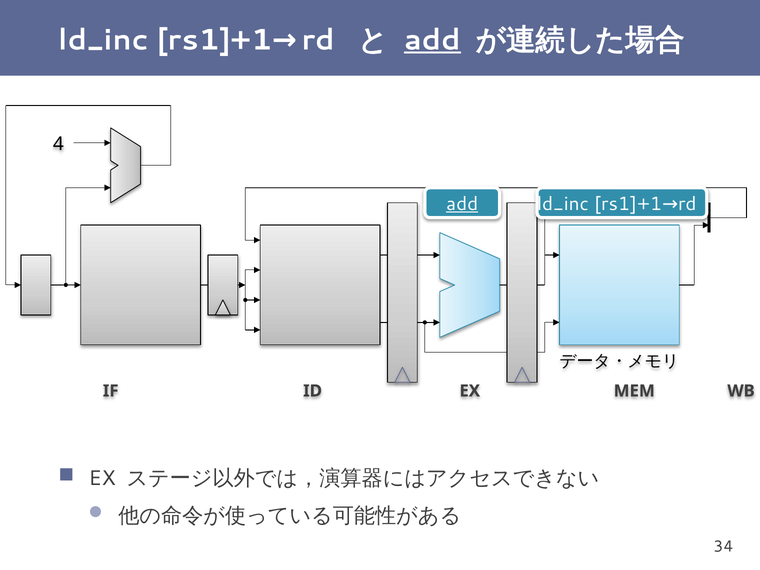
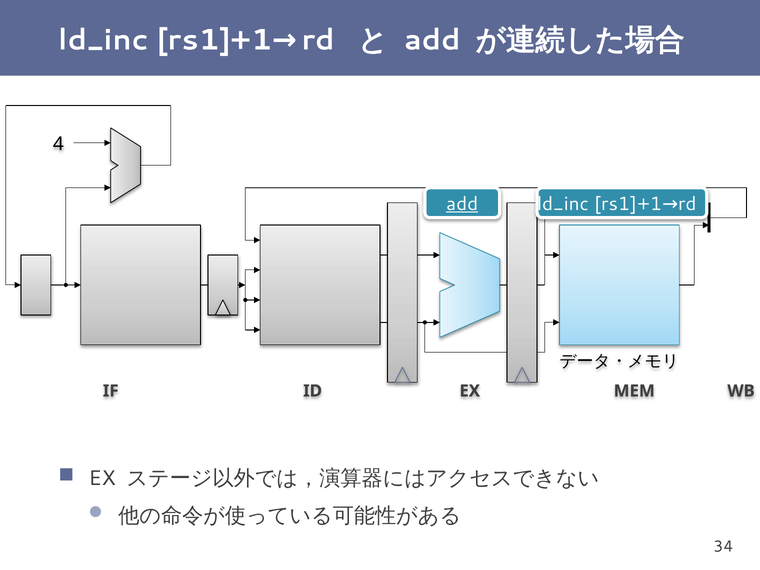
add underline: present -> none (432, 40)
